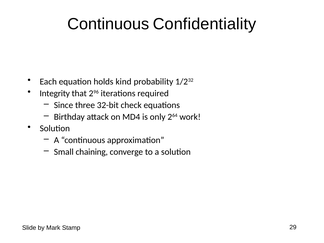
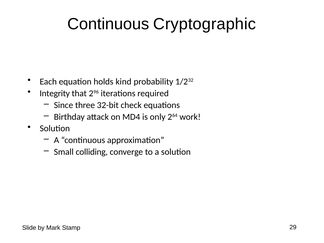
Confidentiality: Confidentiality -> Cryptographic (205, 24)
chaining: chaining -> colliding (92, 152)
